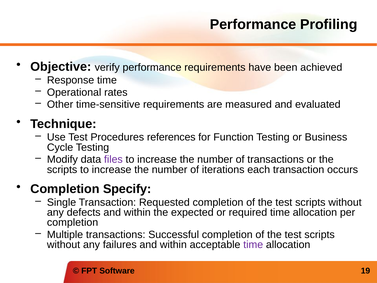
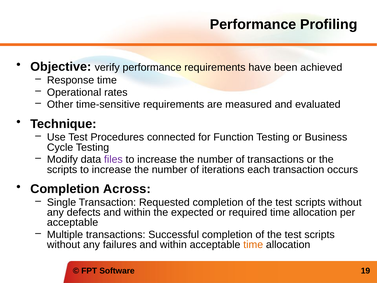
references: references -> connected (171, 137)
Specify: Specify -> Across (127, 189)
completion: completion -> acceptable (73, 222)
time colour: purple -> orange (253, 245)
